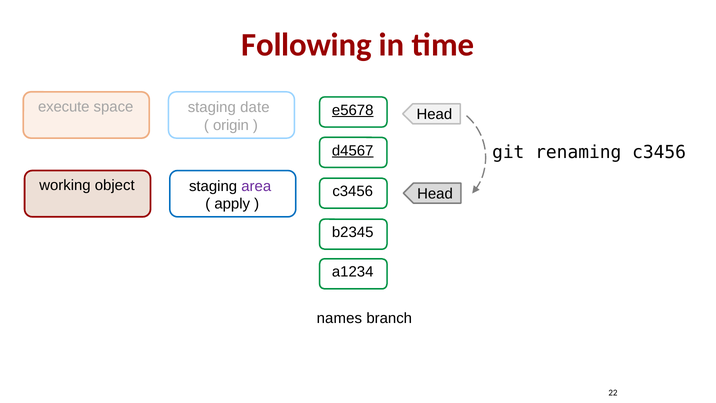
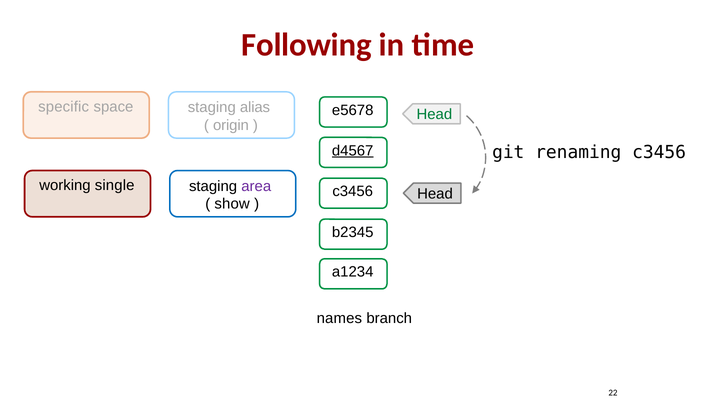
execute: execute -> specific (64, 107)
date: date -> alias (255, 107)
e5678 underline: present -> none (353, 110)
Head colour: black -> green (434, 114)
object: object -> single (115, 185)
apply: apply -> show (232, 204)
